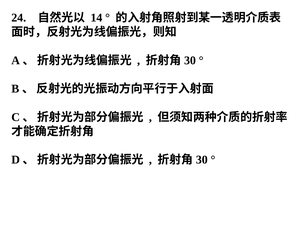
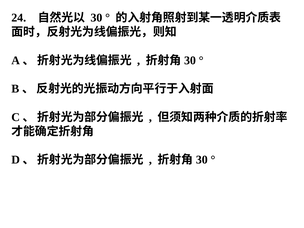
14: 14 -> 30 (96, 18)
